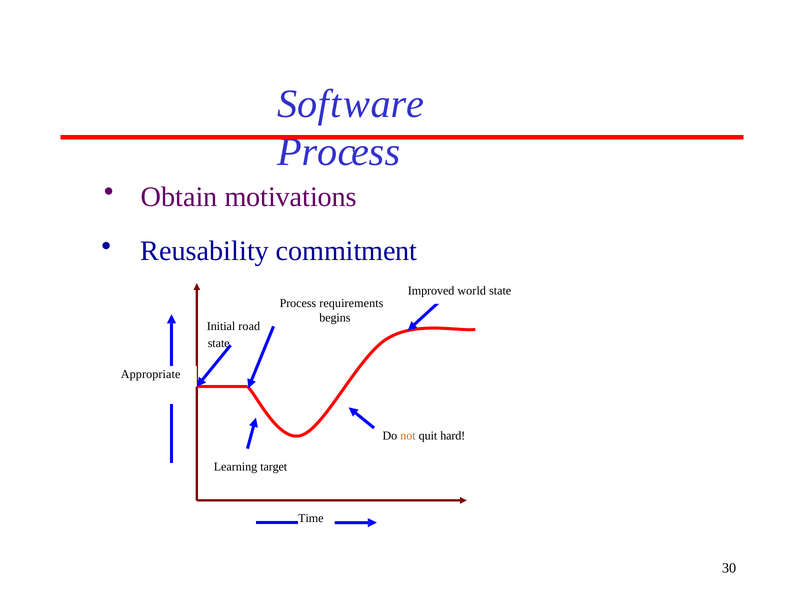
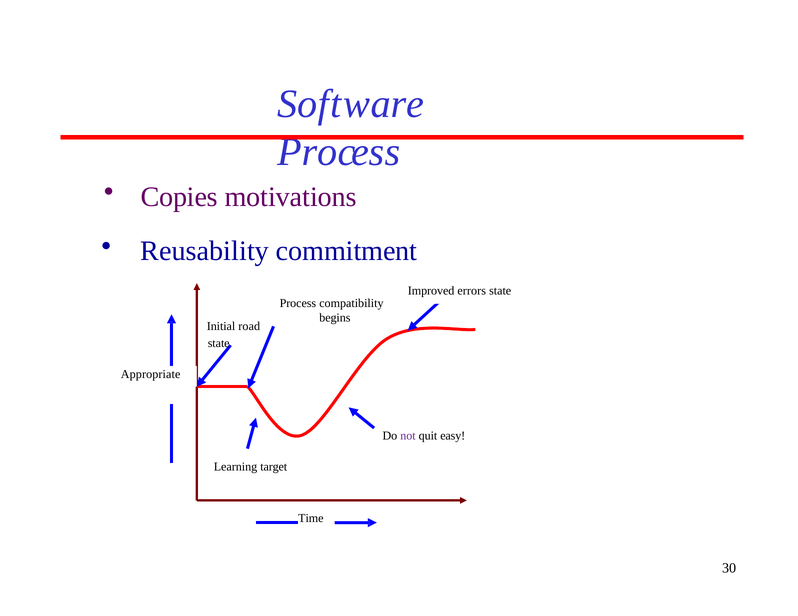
Obtain: Obtain -> Copies (179, 197)
world: world -> errors (472, 291)
requirements: requirements -> compatibility (351, 304)
not colour: orange -> purple (408, 436)
hard: hard -> easy (453, 436)
